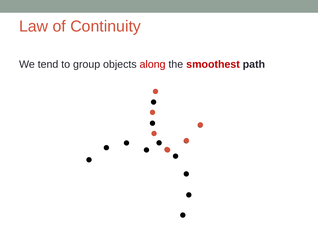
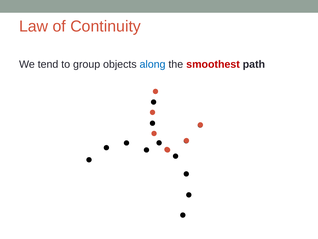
along colour: red -> blue (153, 64)
